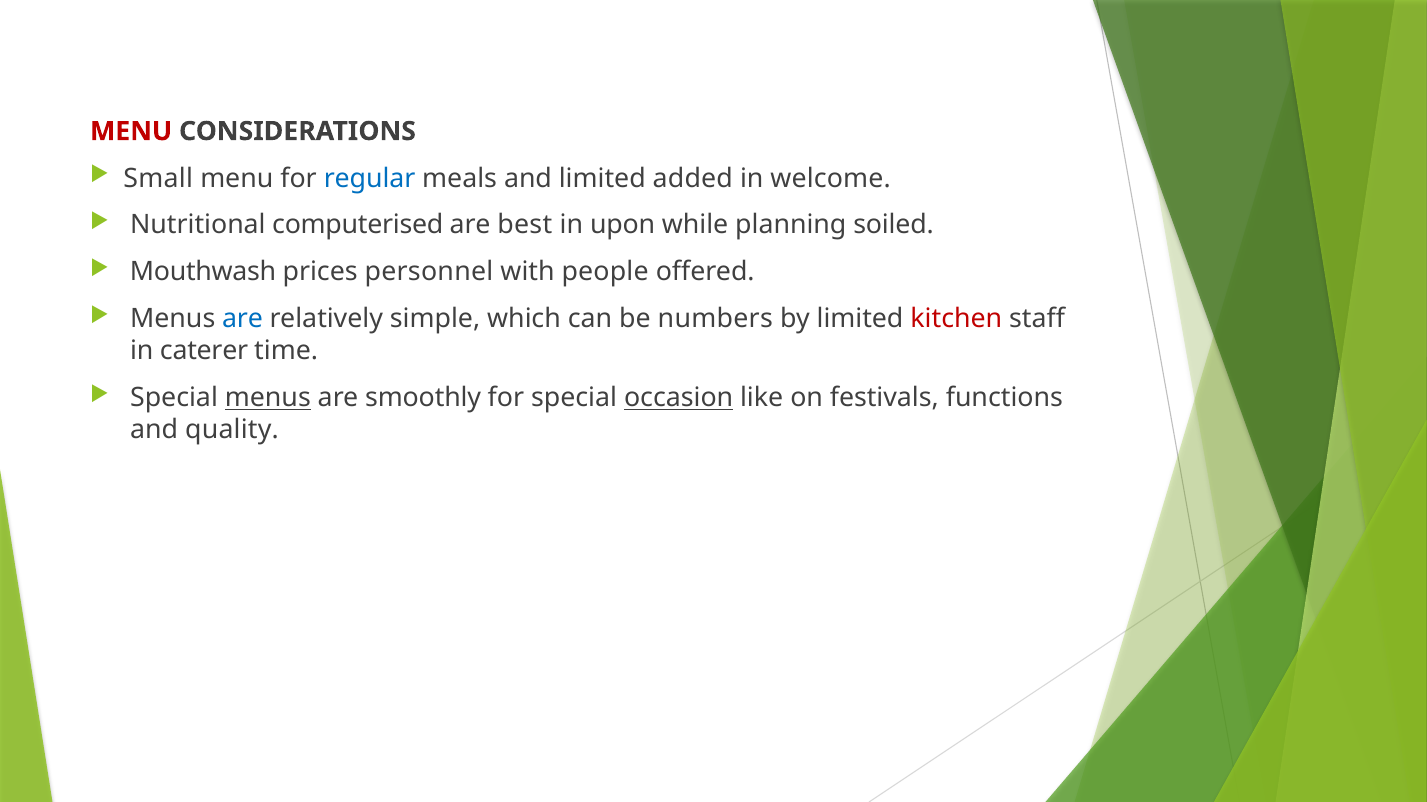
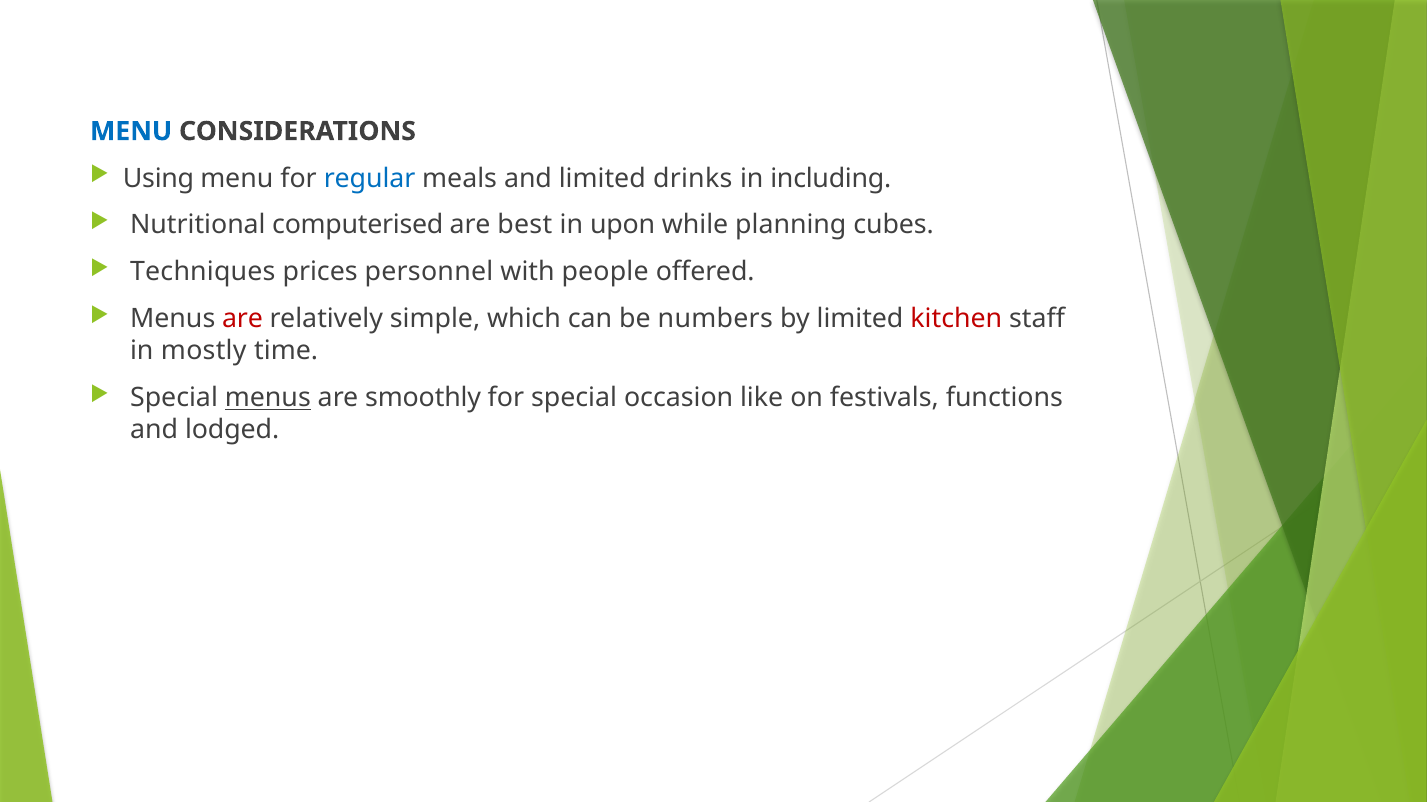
MENU colour: red -> blue (131, 131)
Small: Small -> Using (159, 178)
added: added -> drinks (693, 178)
welcome: welcome -> including (831, 178)
soiled: soiled -> cubes (894, 225)
Mouthwash: Mouthwash -> Techniques (203, 272)
are colour: blue -> red (243, 319)
caterer: caterer -> mostly (204, 351)
occasion underline: present -> none (679, 398)
quality: quality -> lodged (232, 431)
